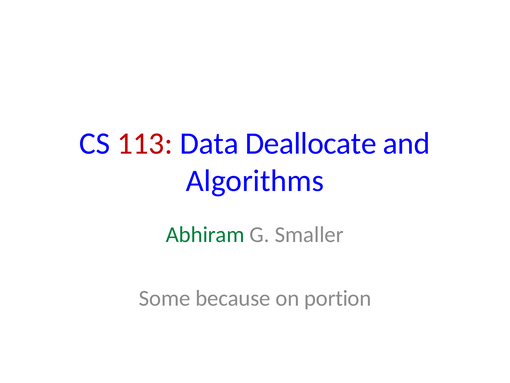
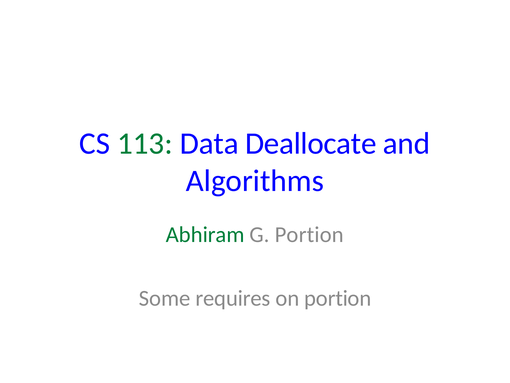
113 colour: red -> green (145, 143)
G Smaller: Smaller -> Portion (309, 234)
because: because -> requires (233, 298)
